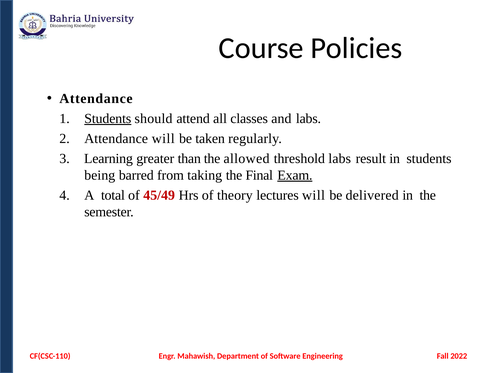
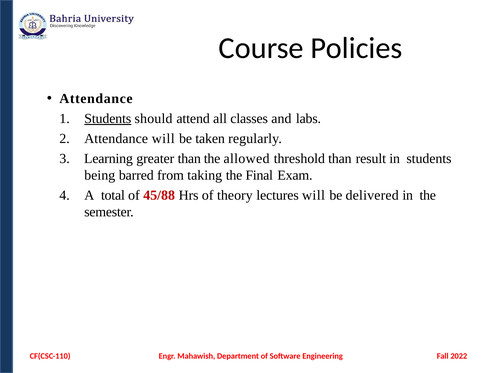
threshold labs: labs -> than (340, 159)
Exam underline: present -> none (295, 175)
45/49: 45/49 -> 45/88 (159, 195)
